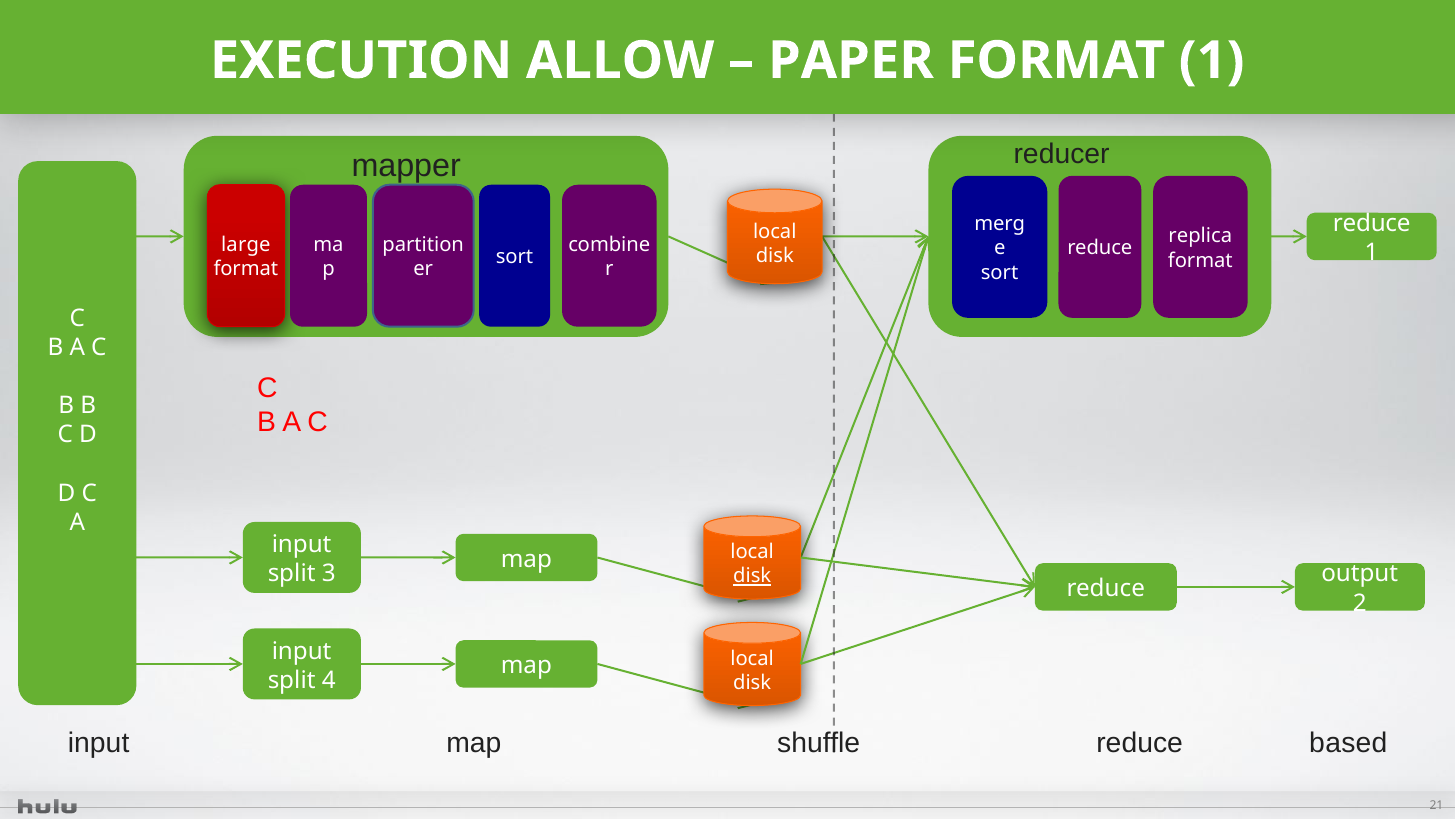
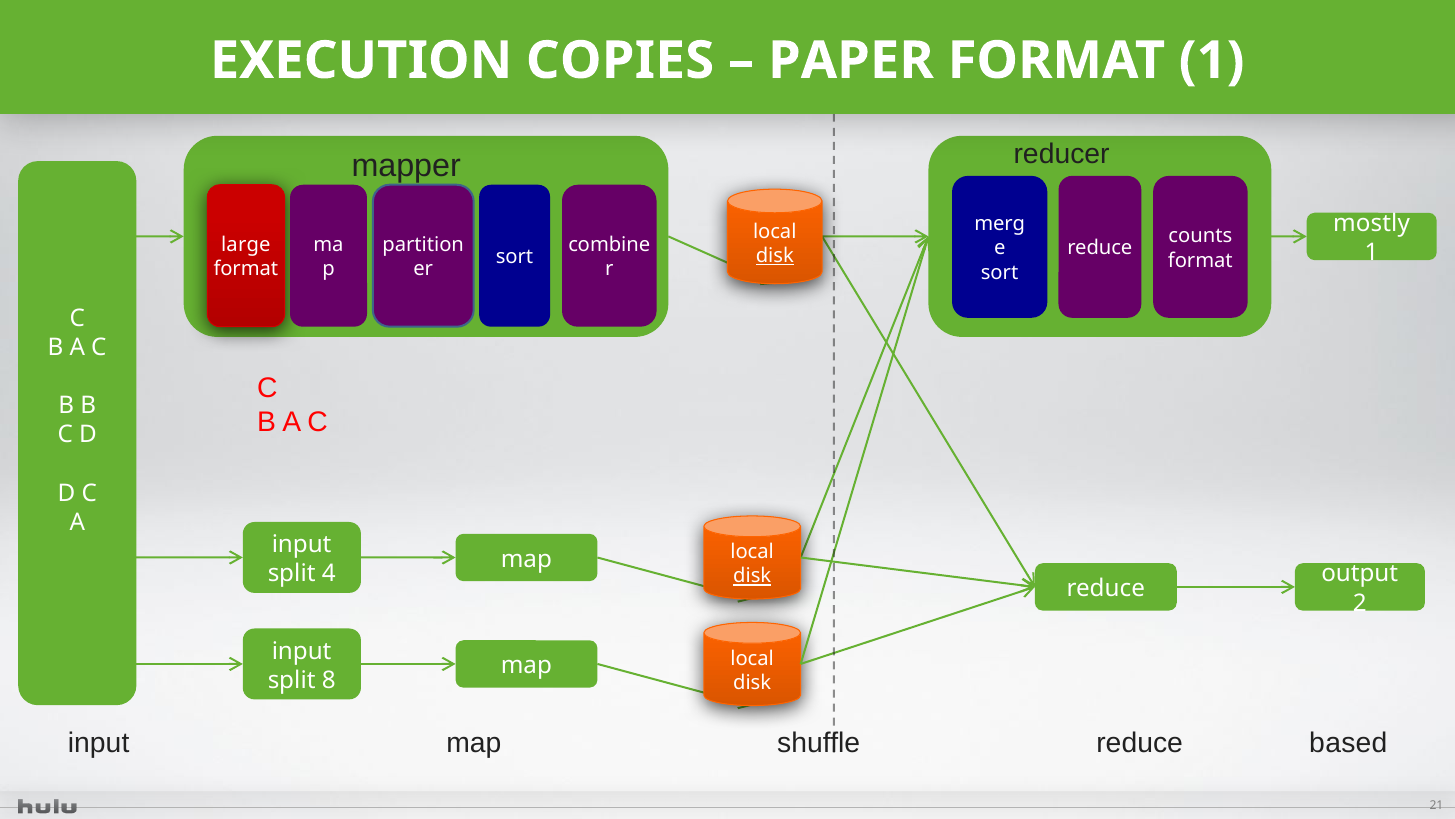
ALLOW: ALLOW -> COPIES (620, 61)
reduce: reduce -> mostly (1372, 223)
replica: replica -> counts (1200, 236)
disk underline: none -> present (775, 256)
3: 3 -> 4 (329, 573)
4: 4 -> 8 (329, 680)
